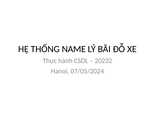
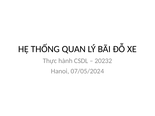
NAME: NAME -> QUAN (74, 49)
